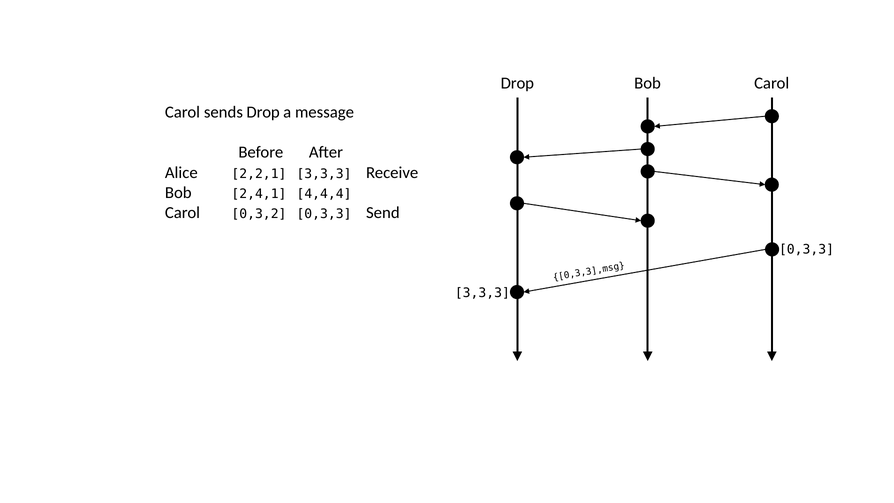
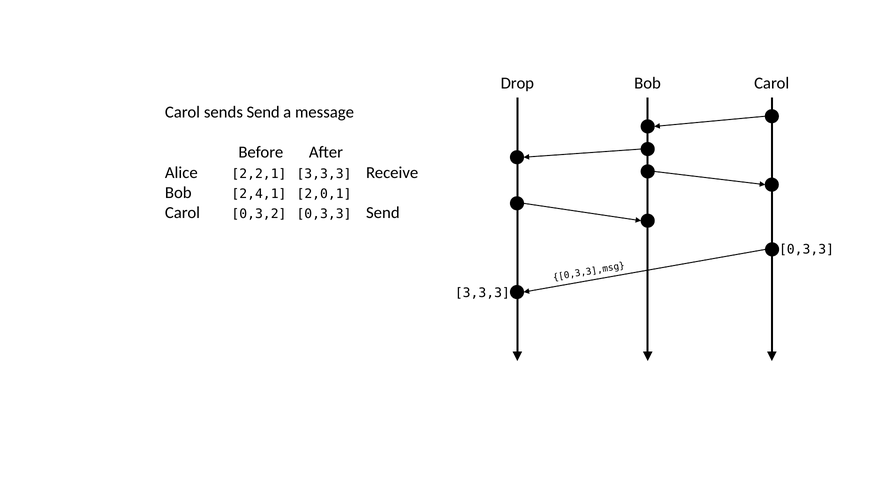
sends Drop: Drop -> Send (263, 112)
4,4,4: 4,4,4 -> 2,0,1 (324, 194)
